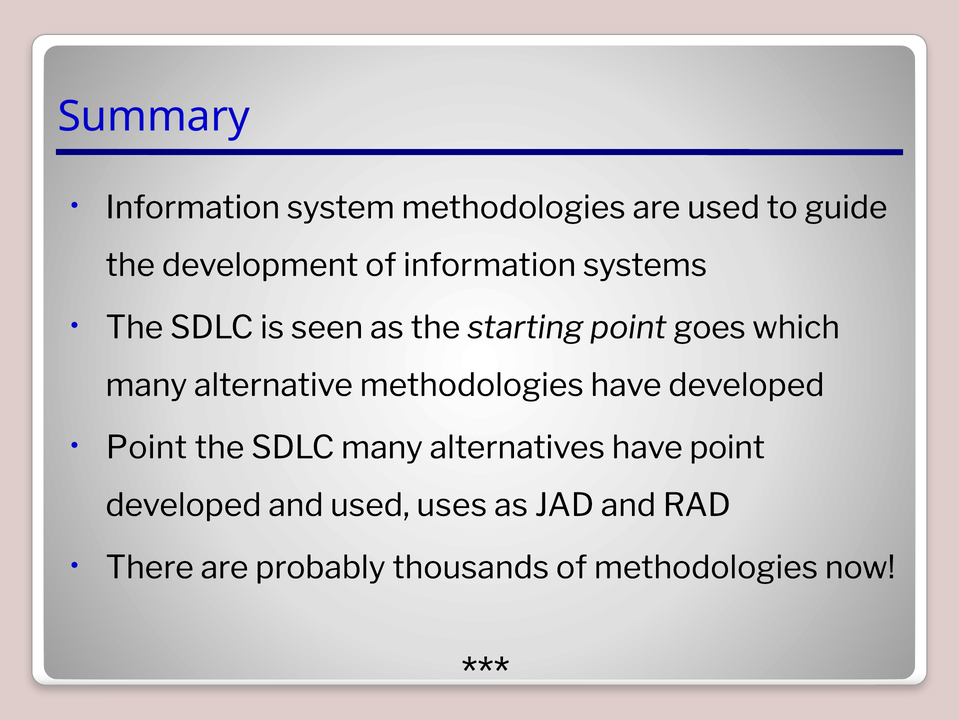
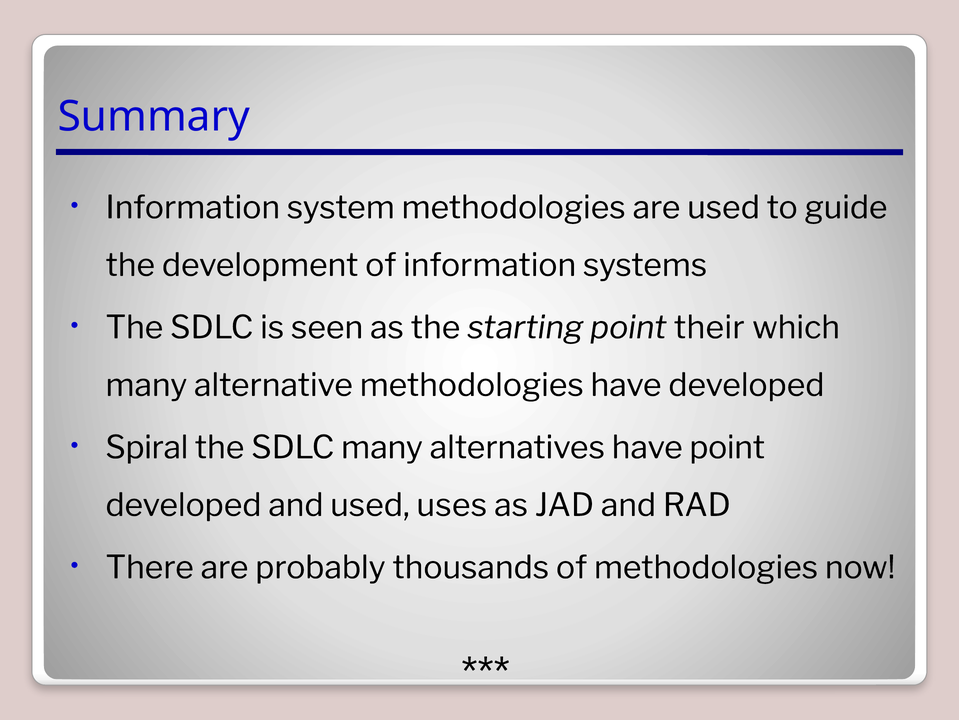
goes: goes -> their (709, 327)
Point: Point -> Spiral (147, 447)
